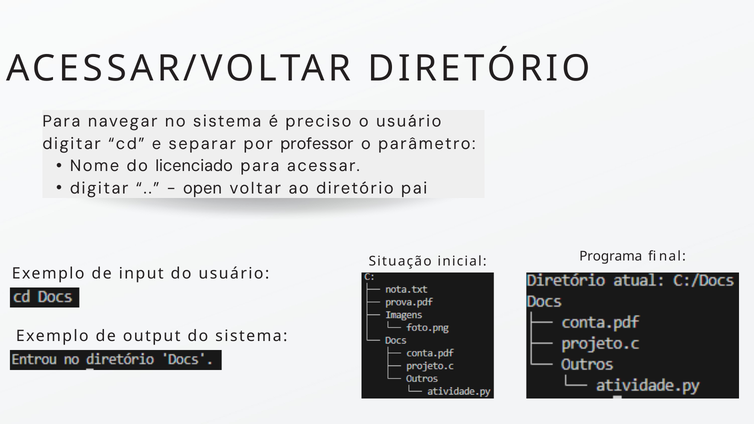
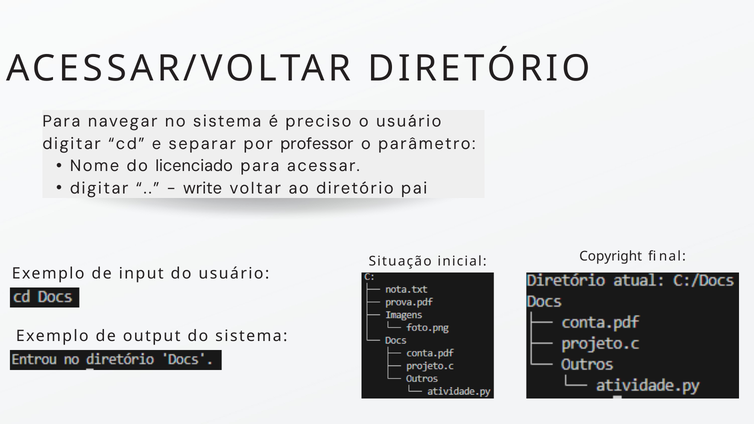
open: open -> write (203, 189)
Programa: Programa -> Copyright (611, 256)
